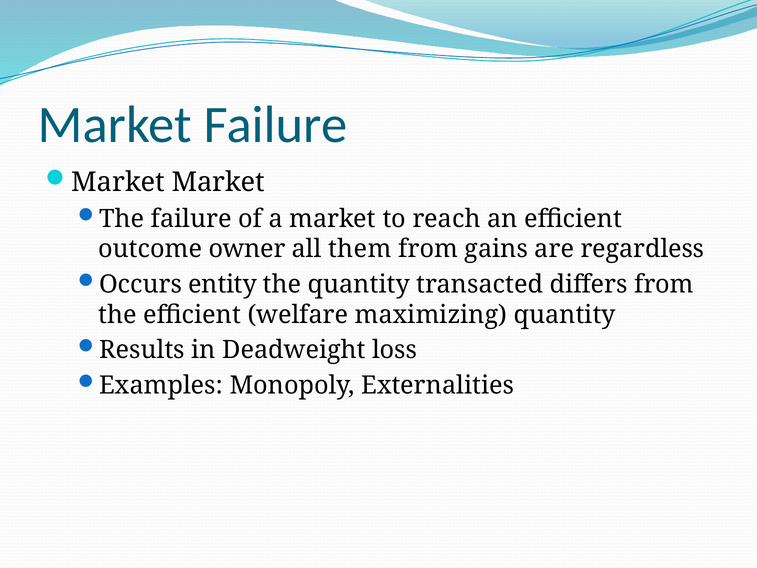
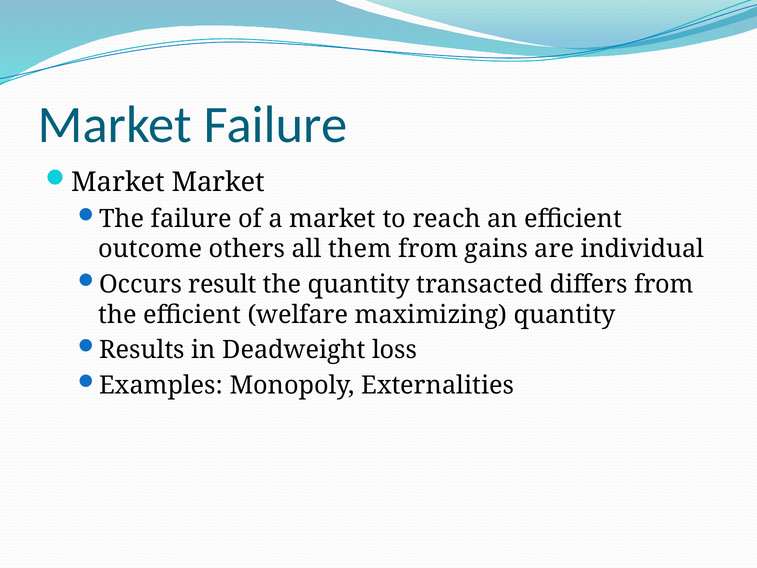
owner: owner -> others (247, 249)
regardless: regardless -> individual (642, 249)
entity: entity -> result (223, 284)
